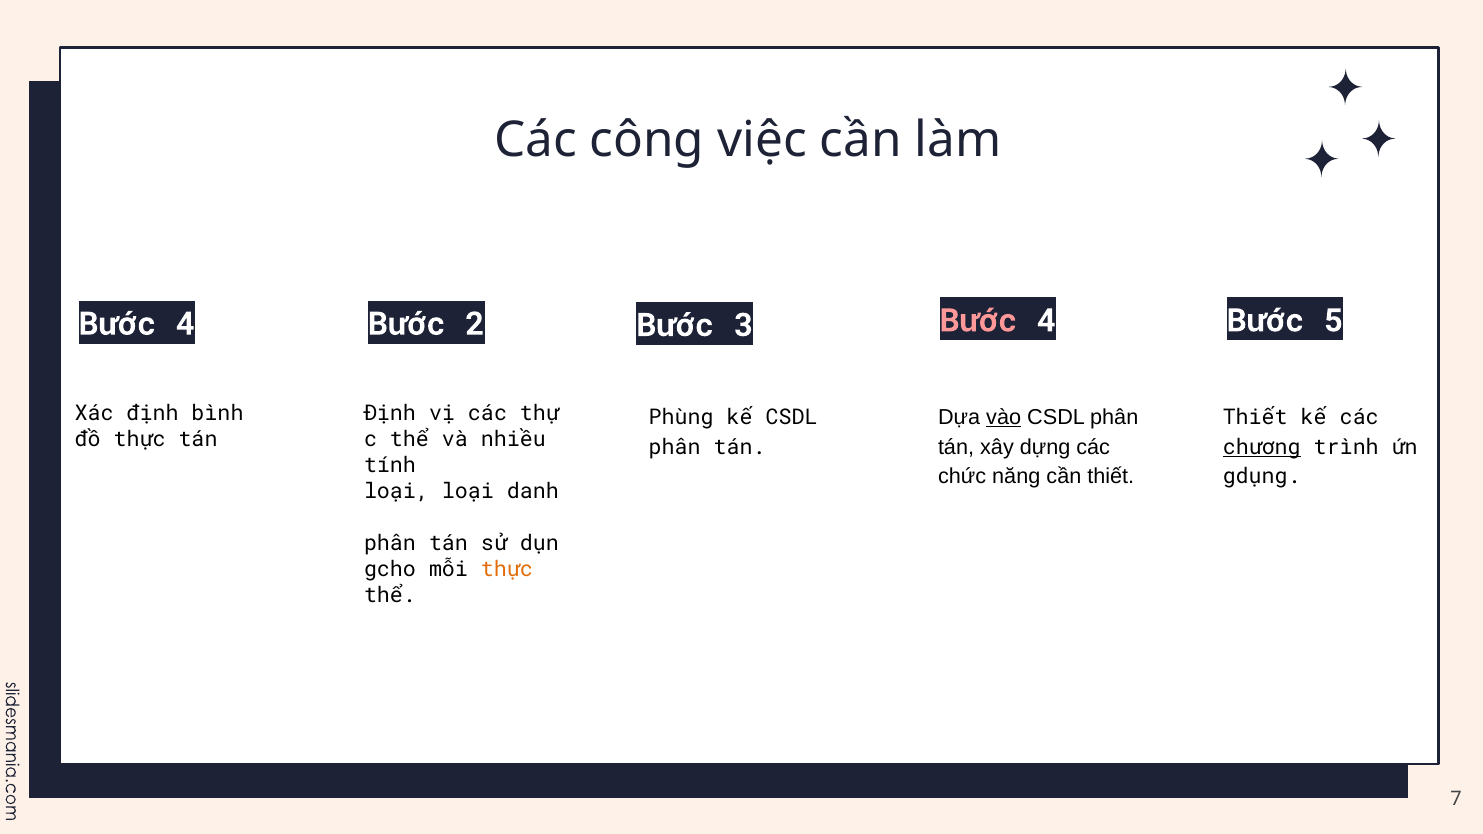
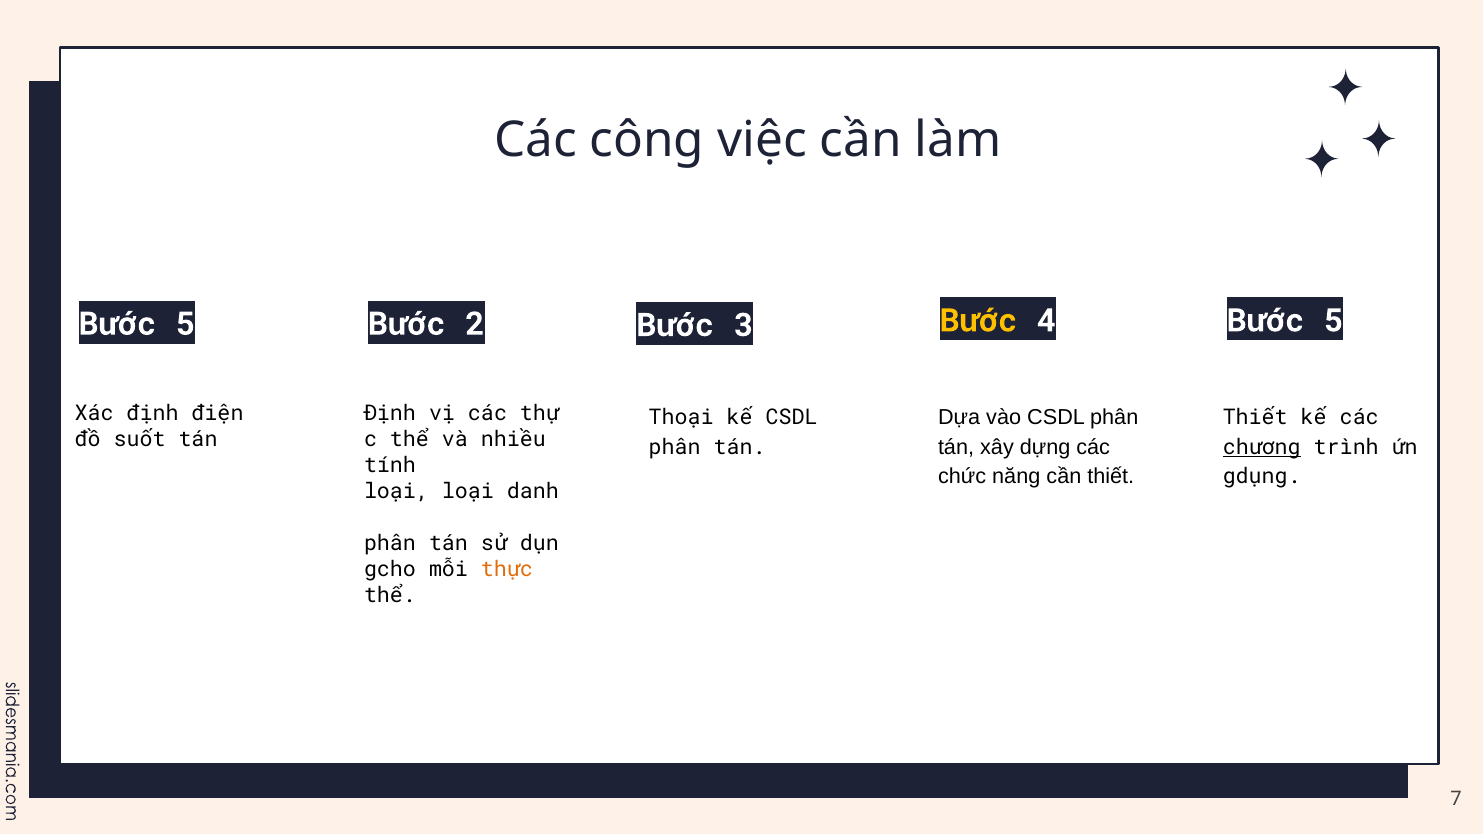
4: 4 -> 5 (186, 324)
Bước colour: pink -> yellow (979, 321)
bình: bình -> điện (217, 414)
vào underline: present -> none (1004, 418)
Phùng: Phùng -> Thoại (681, 418)
đồ thực: thực -> suốt (140, 440)
